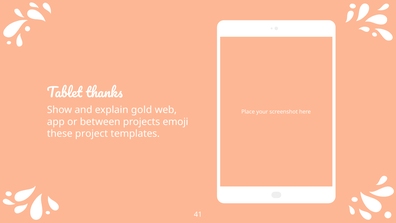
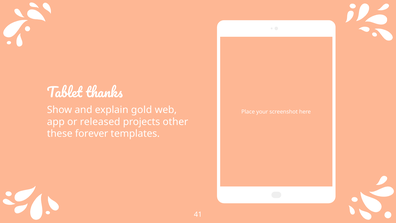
between: between -> released (100, 122)
emoji: emoji -> other (175, 122)
project: project -> forever (92, 134)
